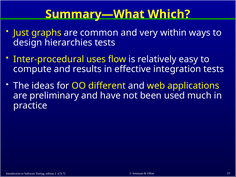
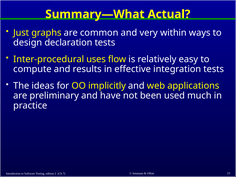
Which: Which -> Actual (169, 14)
hierarchies: hierarchies -> declaration (68, 43)
different: different -> implicitly (107, 86)
